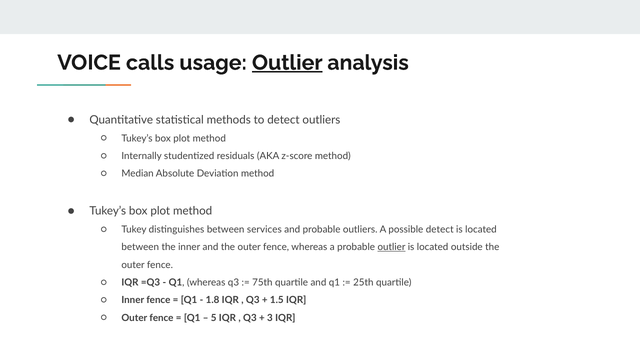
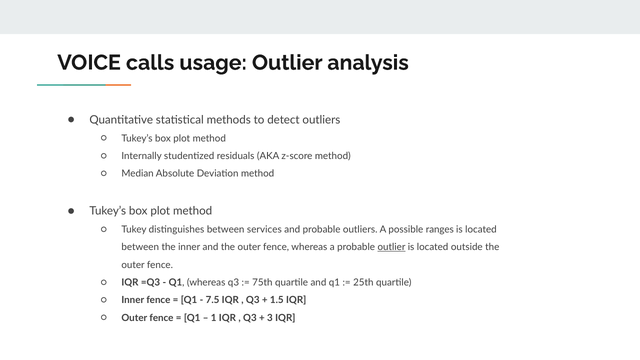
Outlier underline: present -> none (287, 63)
possible detect: detect -> ranges (440, 230)
1.8: 1.8 -> 7.5 (213, 300)
5: 5 -> 1 (214, 318)
